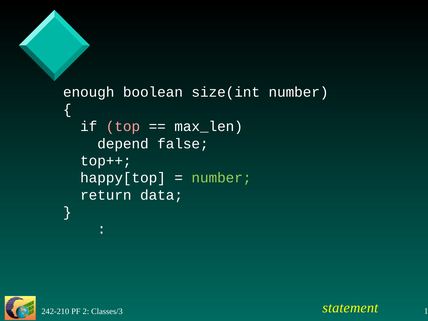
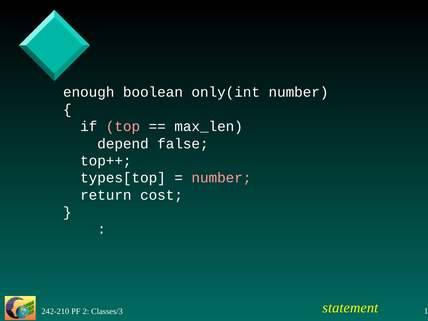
size(int: size(int -> only(int (226, 92)
happy[top: happy[top -> types[top (123, 178)
number colour: light green -> pink (221, 178)
data: data -> cost (162, 195)
